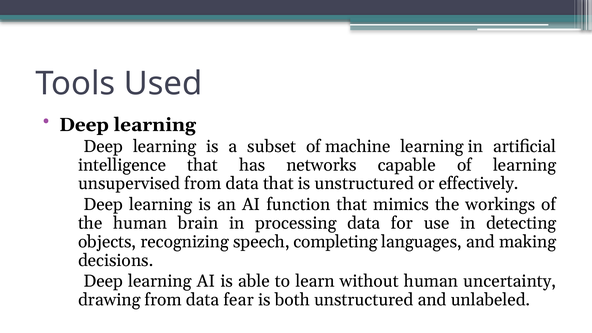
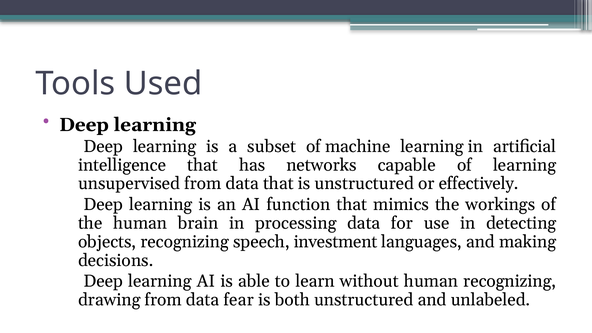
completing: completing -> investment (336, 242)
human uncertainty: uncertainty -> recognizing (510, 281)
